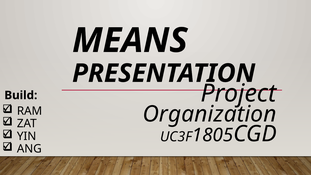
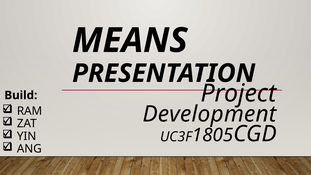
Organization: Organization -> Development (209, 114)
